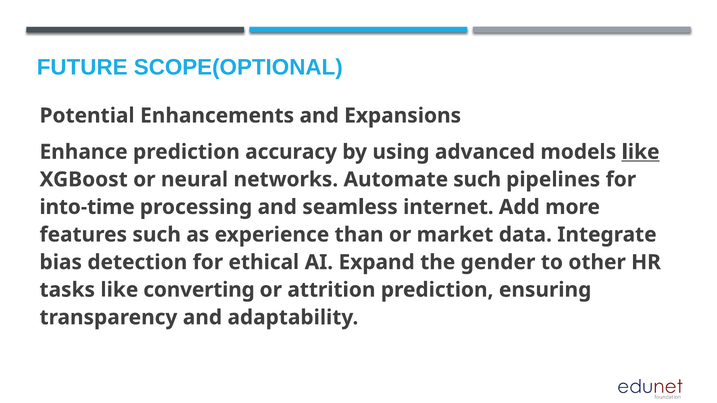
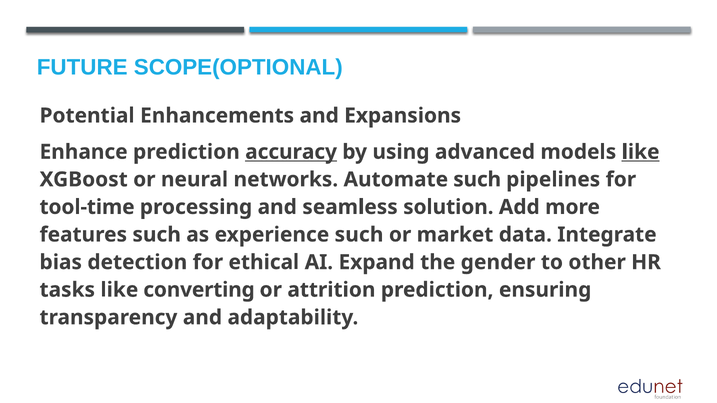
accuracy underline: none -> present (291, 152)
into-time: into-time -> tool-time (87, 207)
internet: internet -> solution (448, 207)
experience than: than -> such (359, 235)
